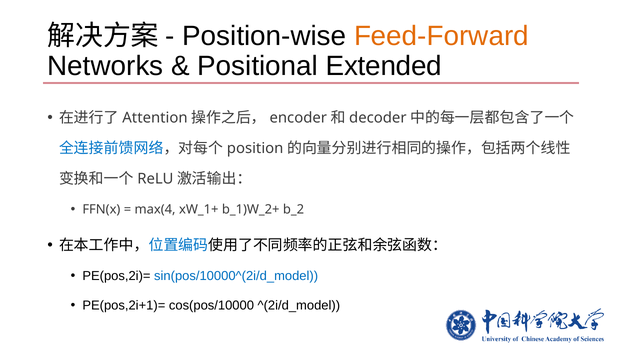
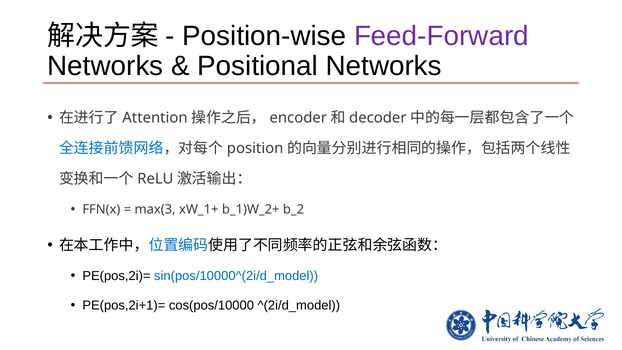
Feed-Forward colour: orange -> purple (441, 36)
Positional Extended: Extended -> Networks (384, 66)
max(4: max(4 -> max(3 (155, 209)
